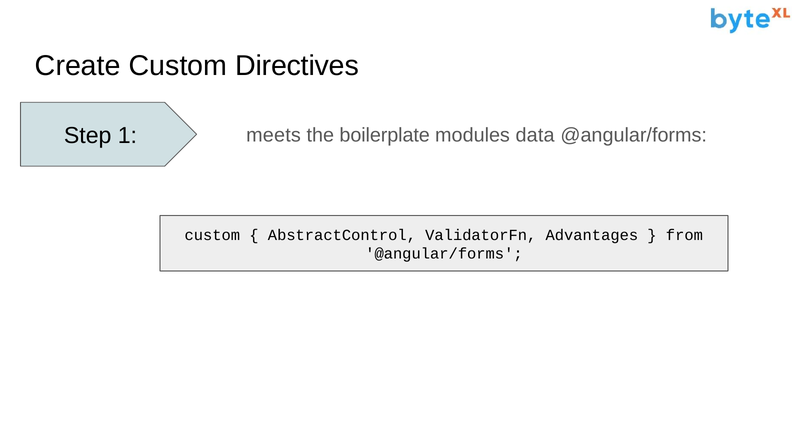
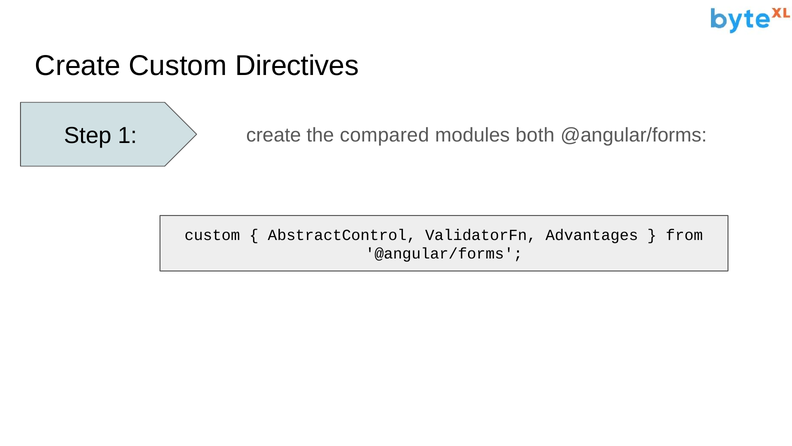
1 meets: meets -> create (274, 135)
boilerplate: boilerplate -> compared (384, 135)
data: data -> both (535, 135)
